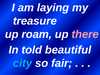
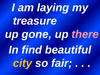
roam: roam -> gone (37, 34)
told: told -> find (32, 50)
city colour: light blue -> yellow (23, 63)
